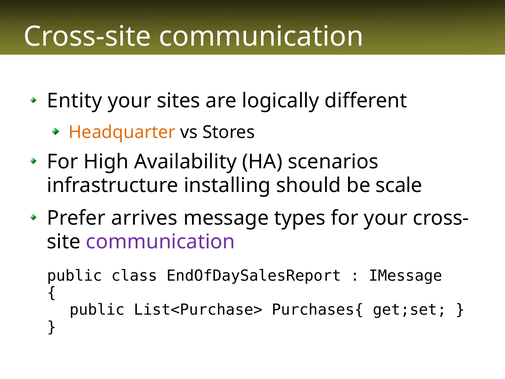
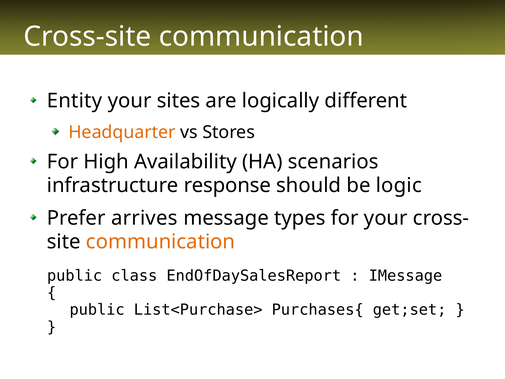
installing: installing -> response (227, 185)
scale: scale -> logic (399, 185)
communication colour: purple -> orange (161, 242)
